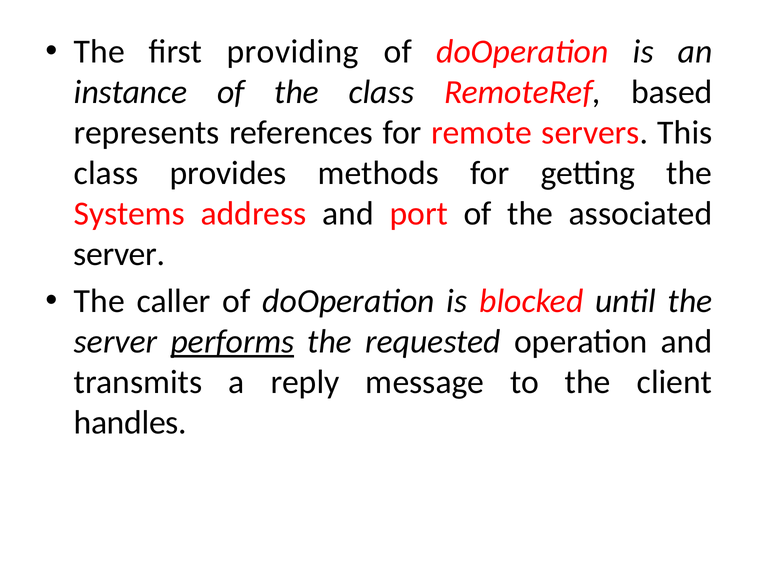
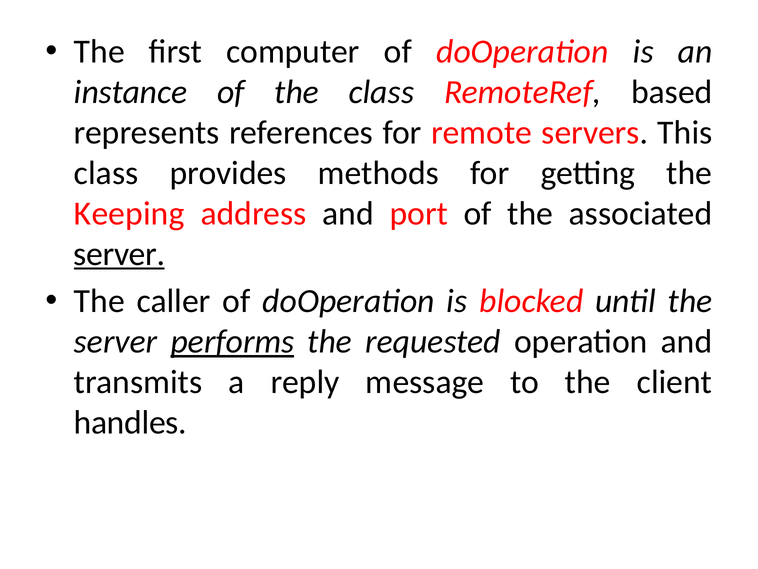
providing: providing -> computer (293, 52)
Systems: Systems -> Keeping (129, 213)
server underline: none -> present (119, 254)
